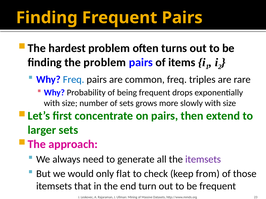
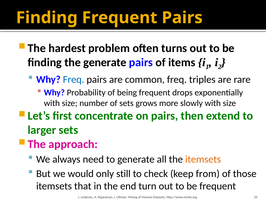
the problem: problem -> generate (105, 62)
itemsets colour: purple -> orange (203, 160)
flat: flat -> still (123, 174)
